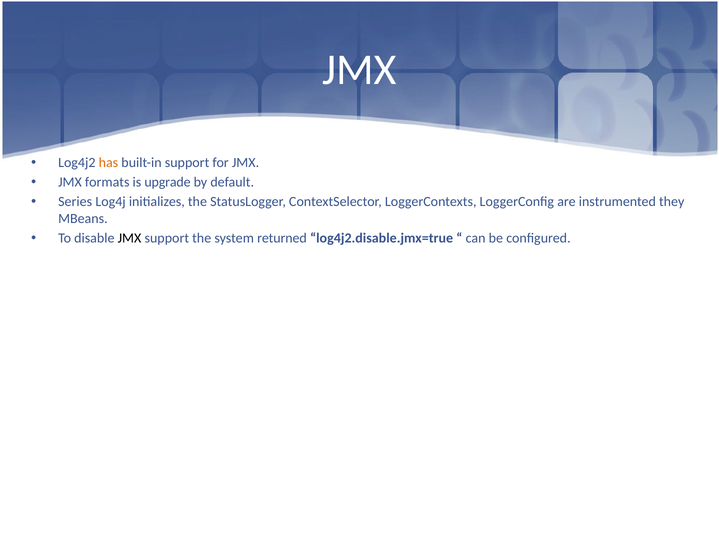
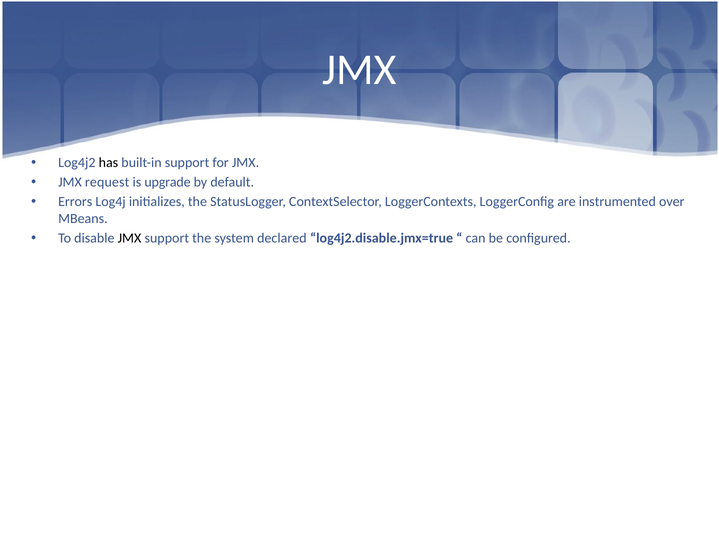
has colour: orange -> black (108, 163)
formats: formats -> request (107, 182)
Series: Series -> Errors (75, 202)
they: they -> over (672, 202)
returned: returned -> declared (282, 238)
